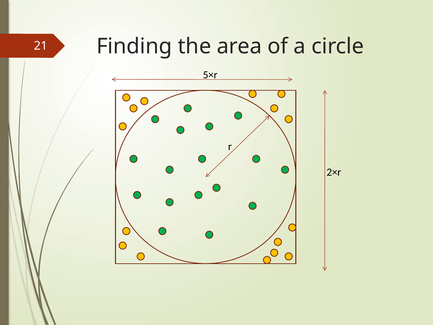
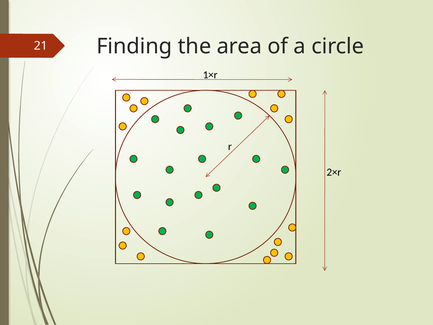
5×r: 5×r -> 1×r (210, 75)
